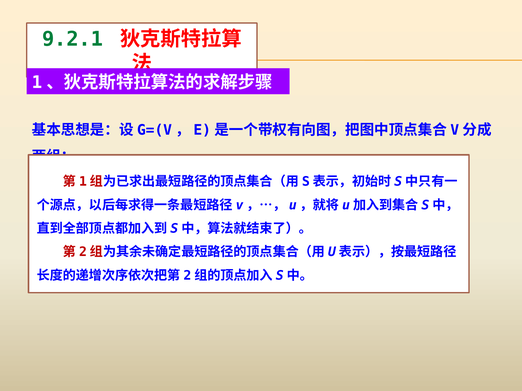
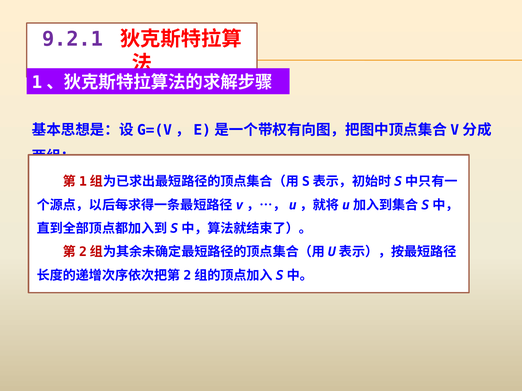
9.2.1 colour: green -> purple (73, 39)
